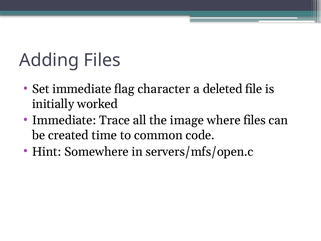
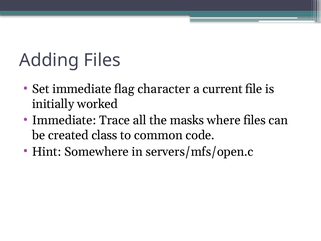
deleted: deleted -> current (223, 89)
image: image -> masks (187, 120)
time: time -> class (104, 135)
